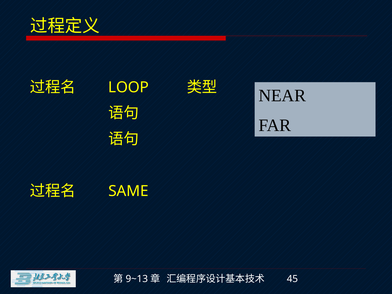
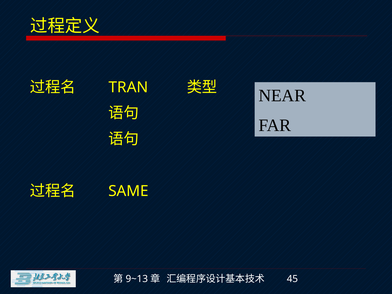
LOOP: LOOP -> TRAN (128, 87)
